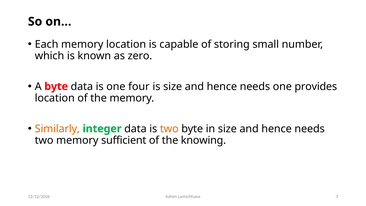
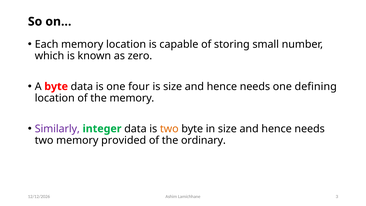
provides: provides -> defining (316, 86)
Similarly colour: orange -> purple (57, 129)
sufficient: sufficient -> provided (124, 140)
knowing: knowing -> ordinary (203, 140)
